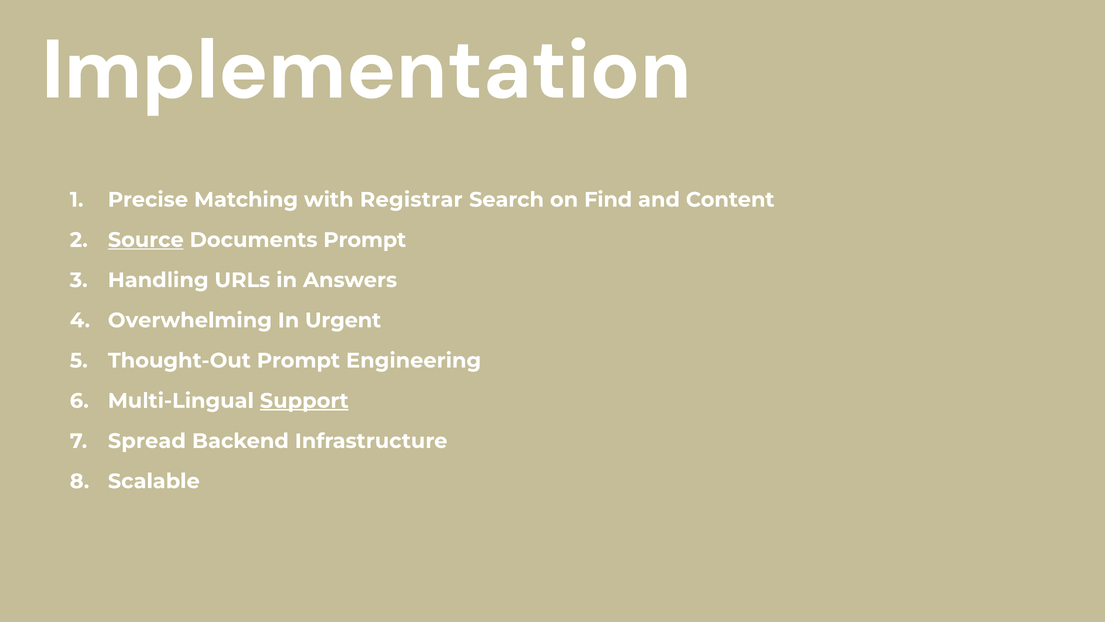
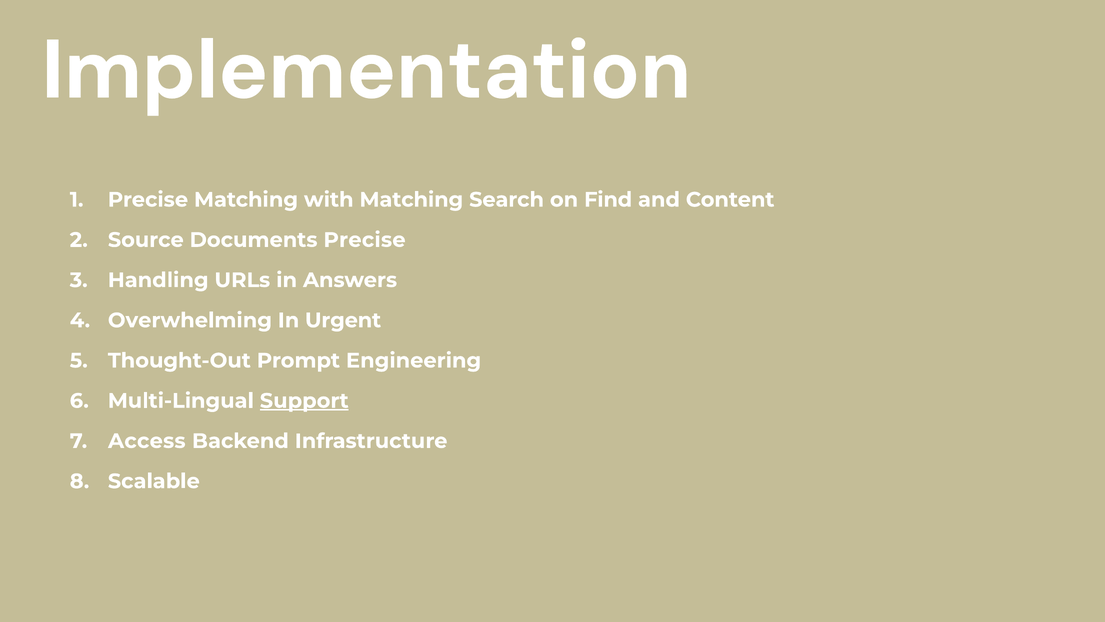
with Registrar: Registrar -> Matching (411, 200)
Source underline: present -> none (146, 240)
Documents Prompt: Prompt -> Precise (365, 240)
Spread: Spread -> Access (147, 441)
